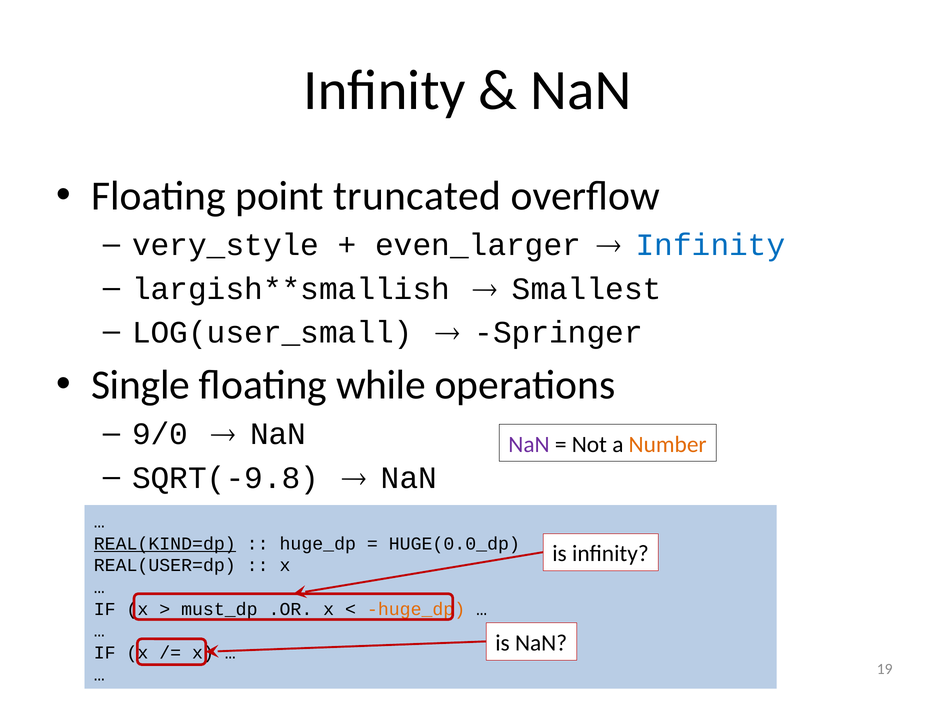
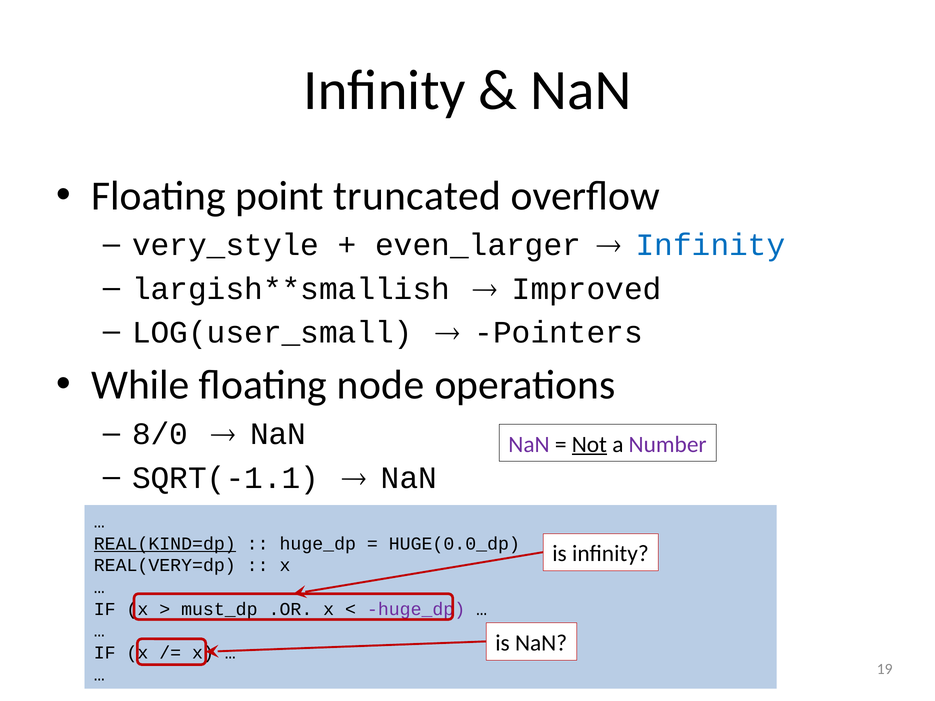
Smallest: Smallest -> Improved (587, 289)
Springer: Springer -> Pointers (559, 333)
Single: Single -> While (140, 385)
while: while -> node (381, 385)
9/0: 9/0 -> 8/0 (160, 434)
Not underline: none -> present (589, 444)
Number colour: orange -> purple (668, 444)
SQRT(-9.8: SQRT(-9.8 -> SQRT(-1.1 (226, 478)
REAL(USER=dp: REAL(USER=dp -> REAL(VERY=dp (165, 566)
huge_dp colour: orange -> purple (416, 609)
